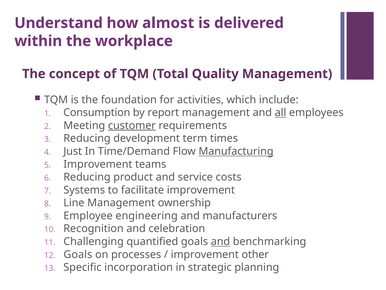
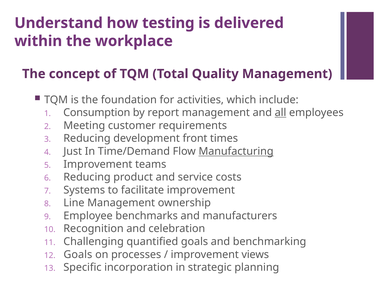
almost: almost -> testing (168, 23)
customer underline: present -> none (132, 125)
term: term -> front (195, 138)
engineering: engineering -> benchmarks (147, 215)
and underline: present -> none (220, 241)
other: other -> views (255, 254)
